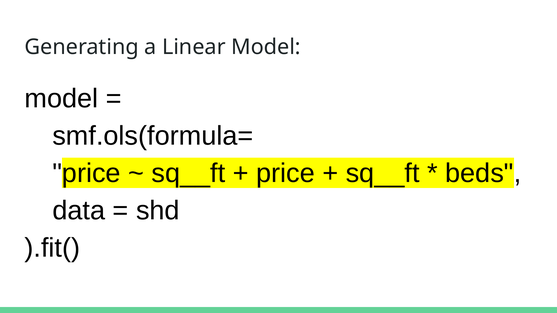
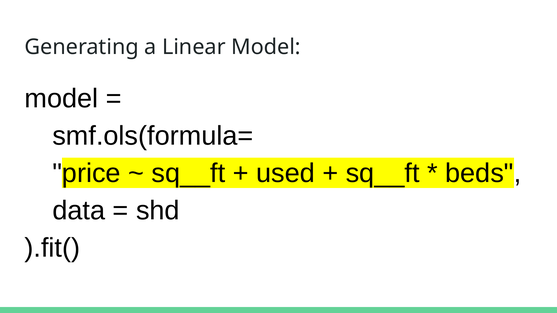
price: price -> used (286, 174)
